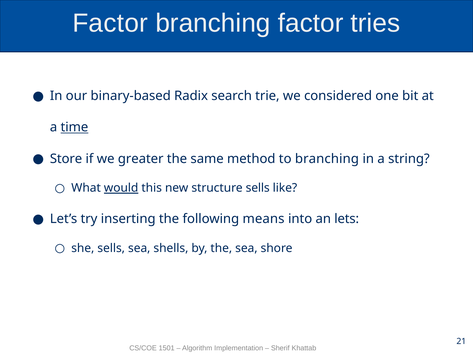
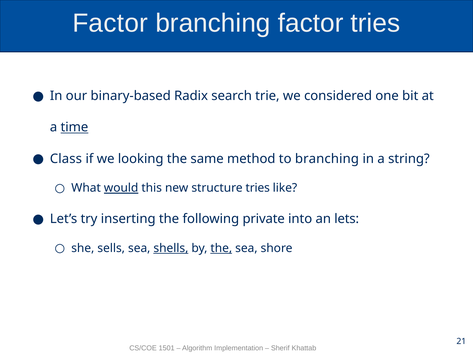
Store: Store -> Class (66, 159)
greater: greater -> looking (141, 159)
structure sells: sells -> tries (258, 188)
means: means -> private (264, 219)
shells underline: none -> present (171, 248)
the underline: none -> present (221, 248)
